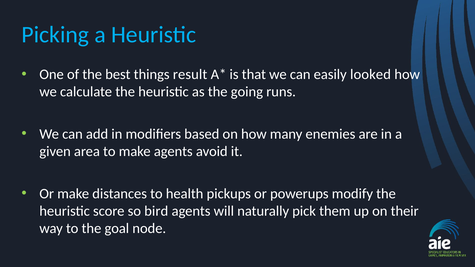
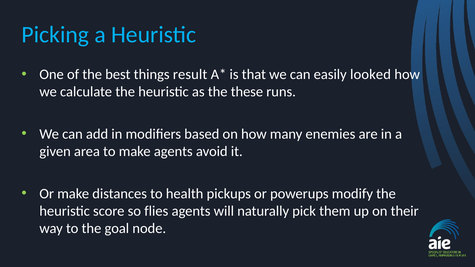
going: going -> these (247, 92)
bird: bird -> flies (156, 211)
